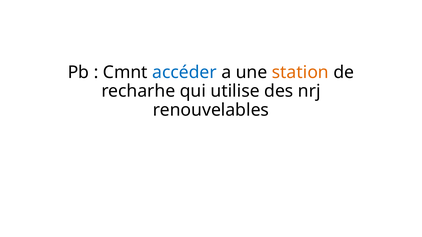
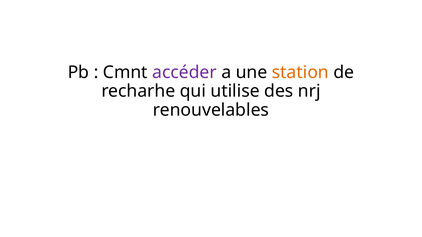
accéder colour: blue -> purple (185, 72)
